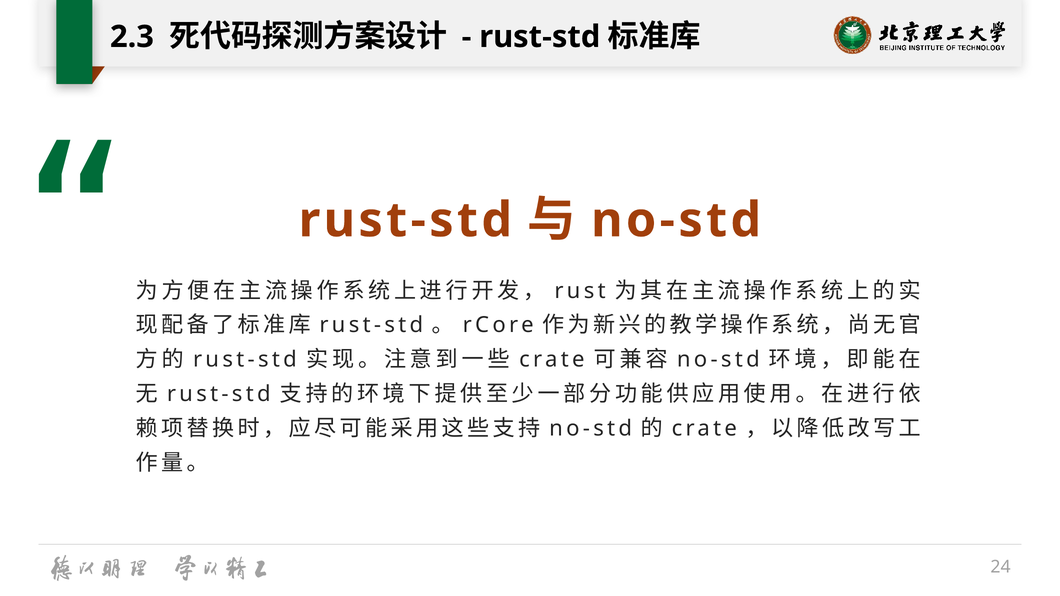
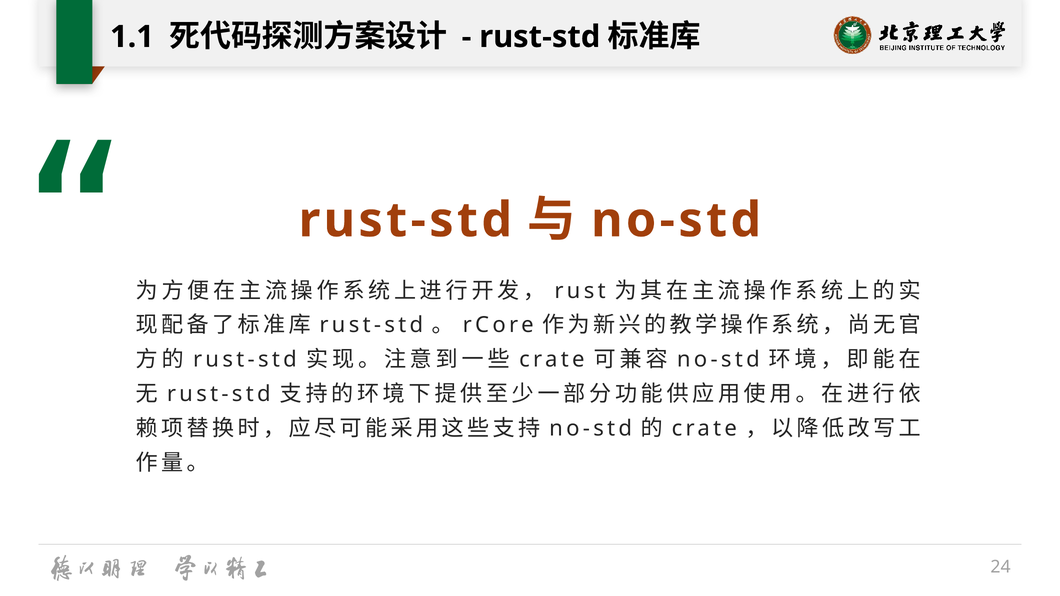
2.3: 2.3 -> 1.1 (132, 37)
